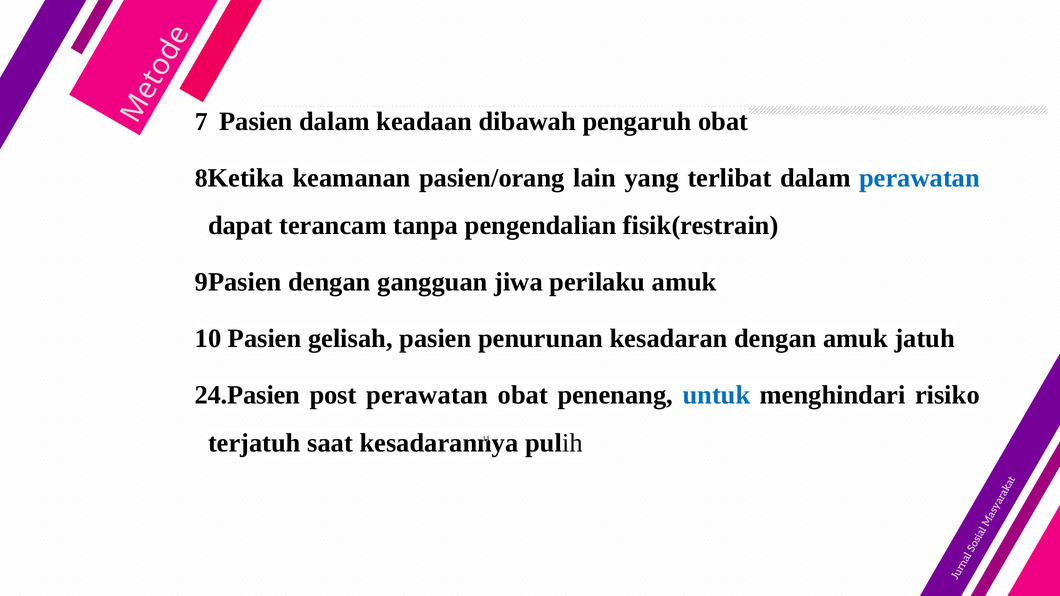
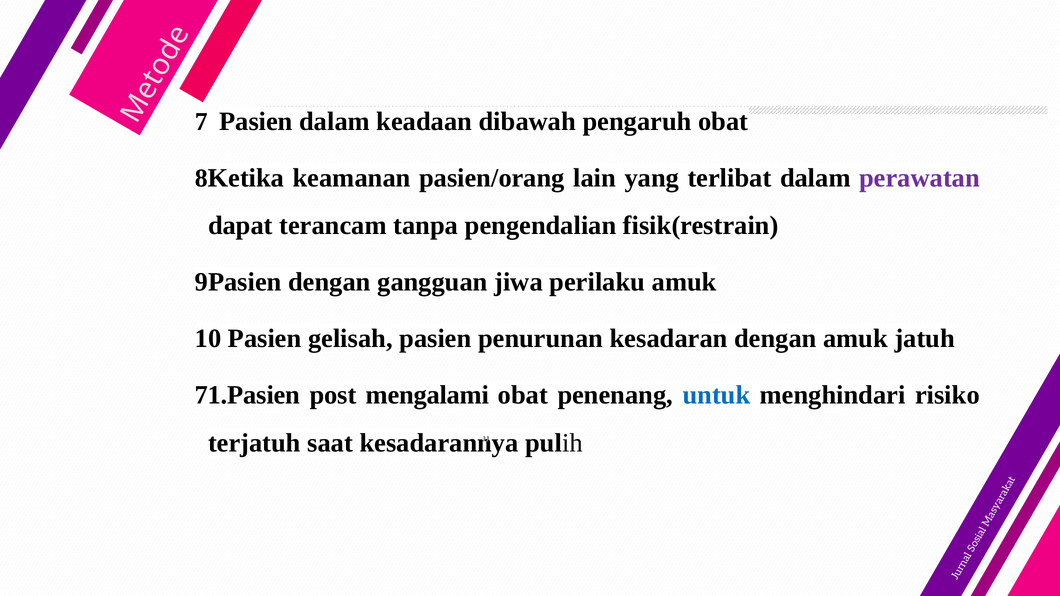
perawatan colour: blue -> purple (920, 178)
24.Pasien: 24.Pasien -> 71.Pasien (247, 395)
post perawatan: perawatan -> mengalami (427, 395)
